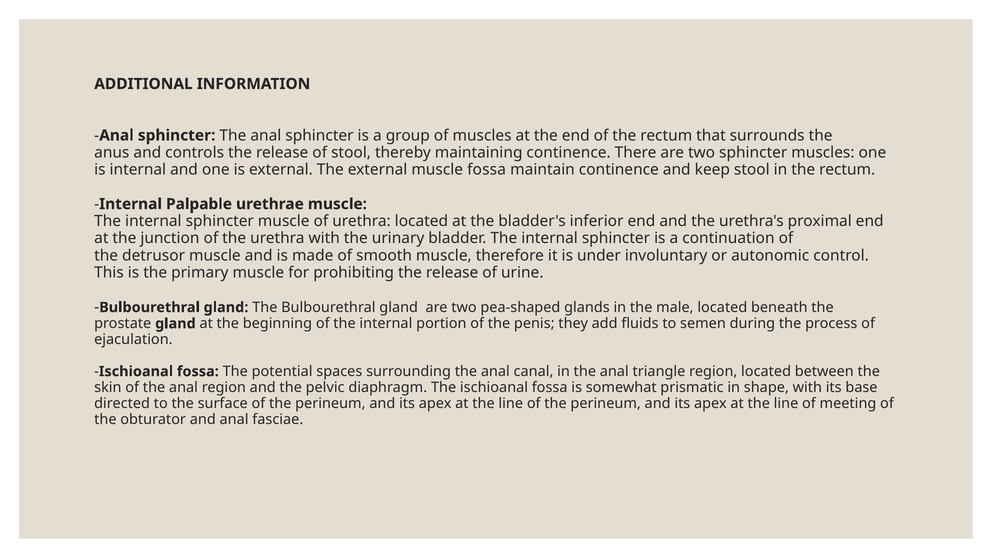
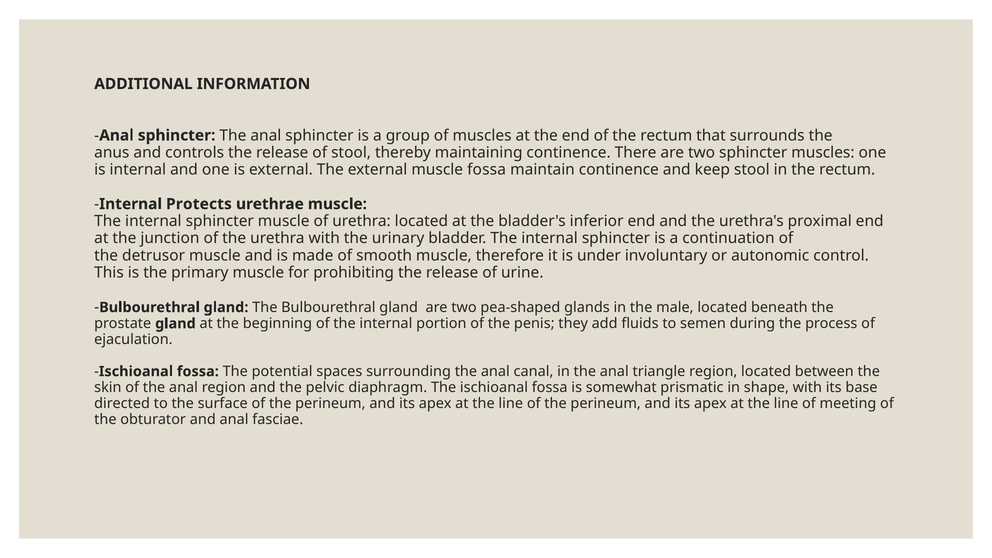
Palpable: Palpable -> Protects (199, 204)
